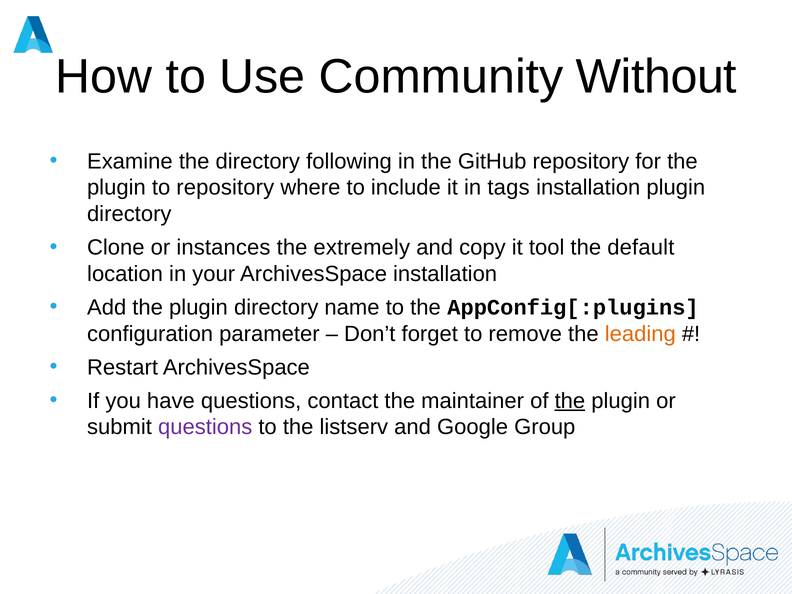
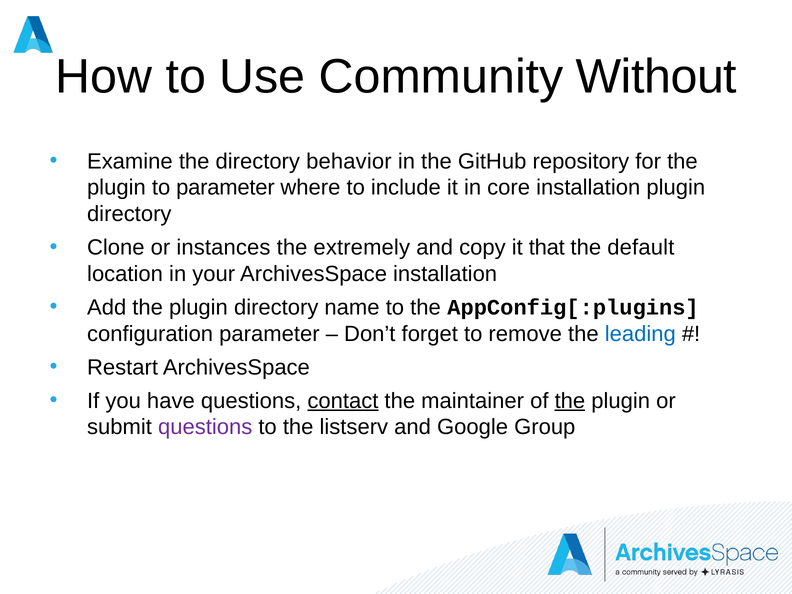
following: following -> behavior (349, 161)
to repository: repository -> parameter (225, 188)
tags: tags -> core (509, 188)
tool: tool -> that (547, 248)
leading colour: orange -> blue (640, 334)
contact underline: none -> present (343, 401)
